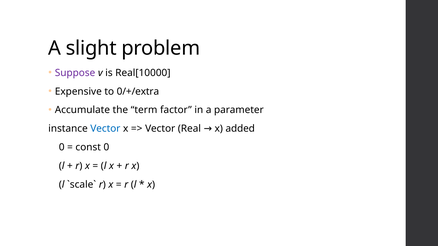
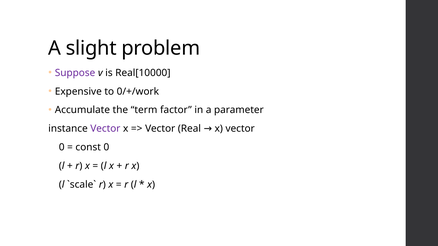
0/+/extra: 0/+/extra -> 0/+/work (138, 92)
Vector colour: blue -> purple (105, 129)
x added: added -> vector (240, 129)
